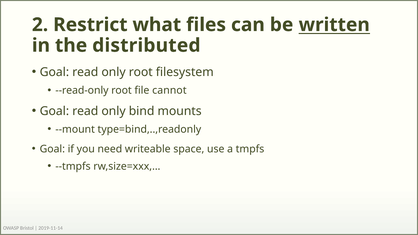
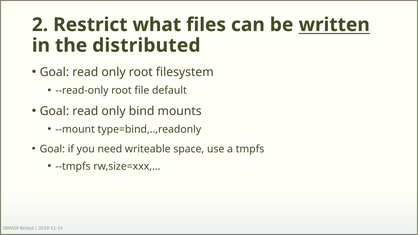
cannot: cannot -> default (169, 91)
